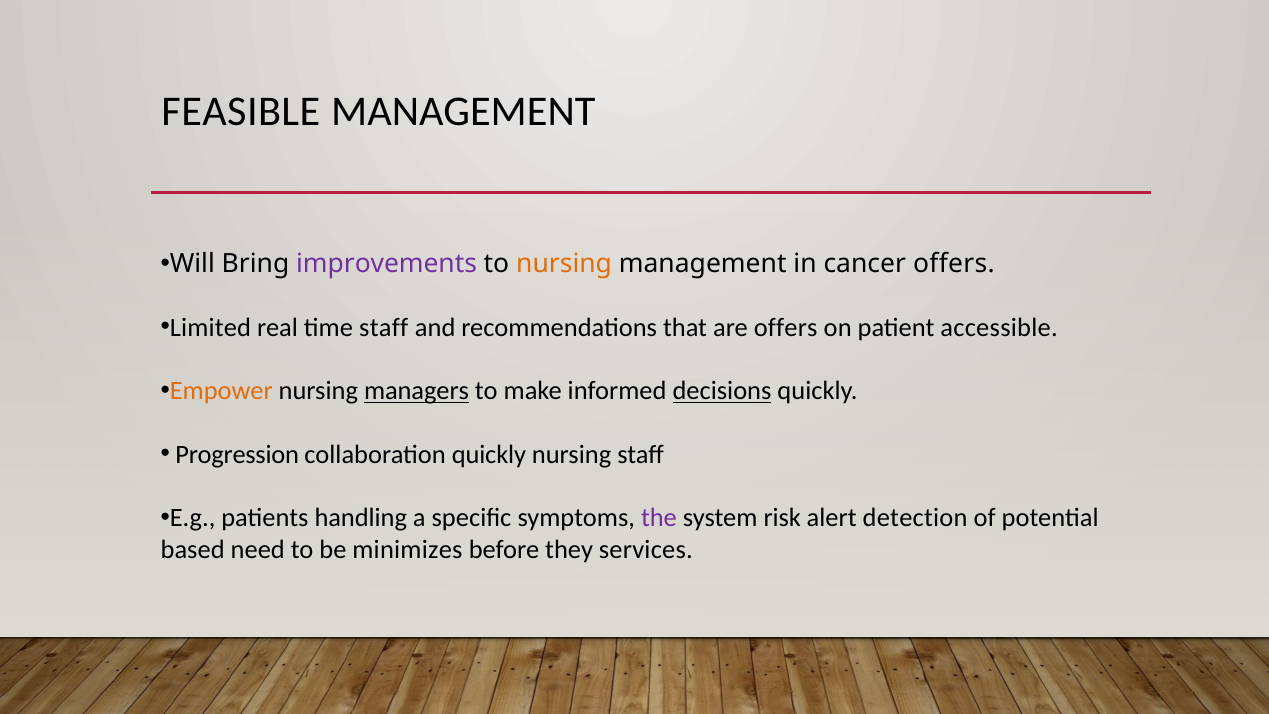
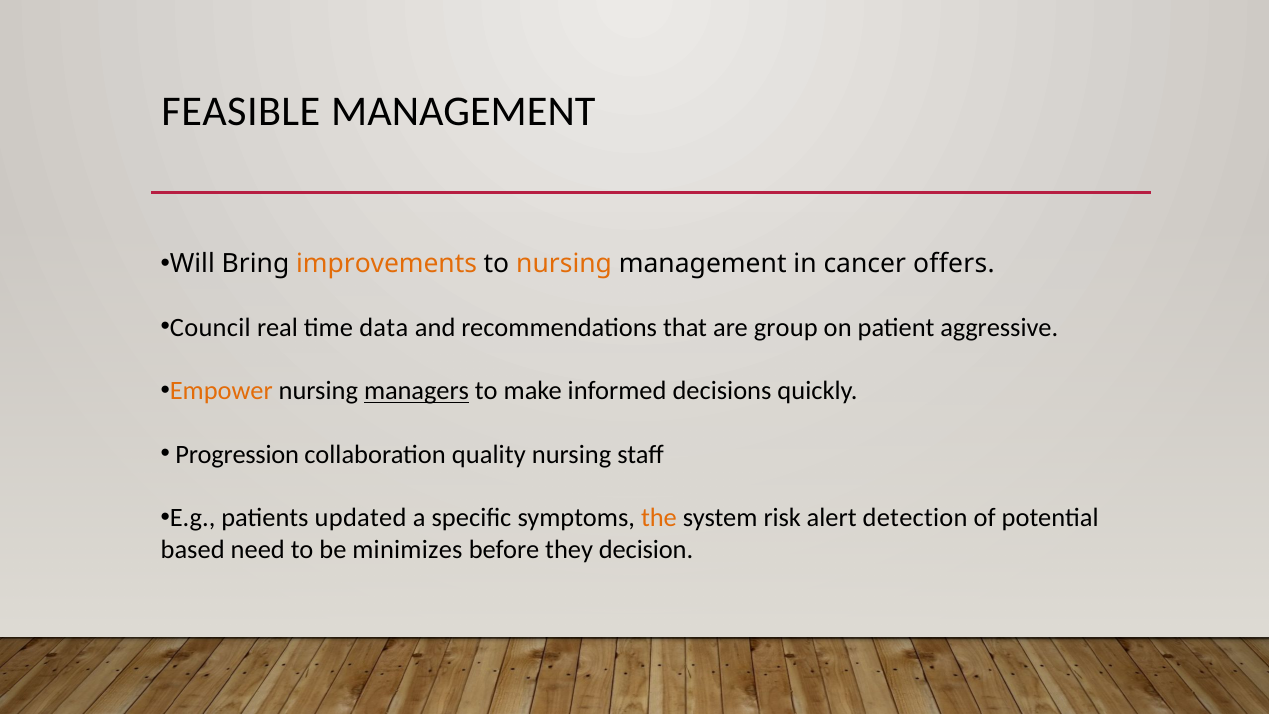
improvements colour: purple -> orange (387, 264)
Limited: Limited -> Council (210, 327)
time staff: staff -> data (384, 327)
are offers: offers -> group (786, 327)
accessible: accessible -> aggressive (999, 327)
decisions underline: present -> none (722, 391)
collaboration quickly: quickly -> quality (489, 454)
handling: handling -> updated (361, 518)
the colour: purple -> orange (659, 518)
services: services -> decision (646, 550)
